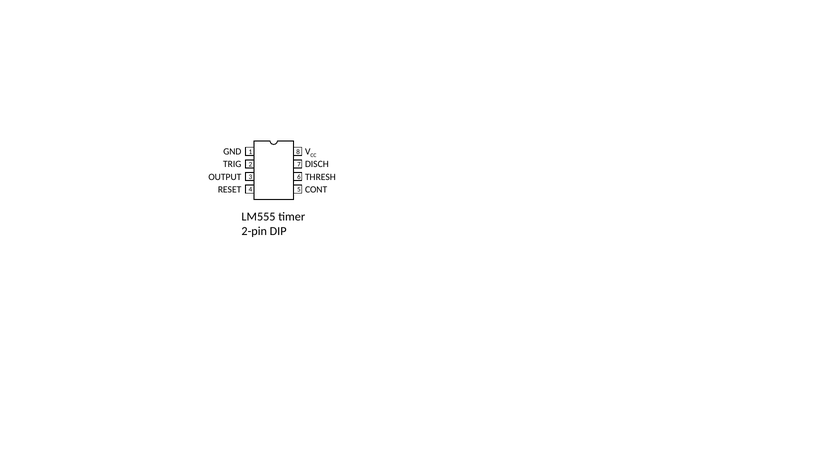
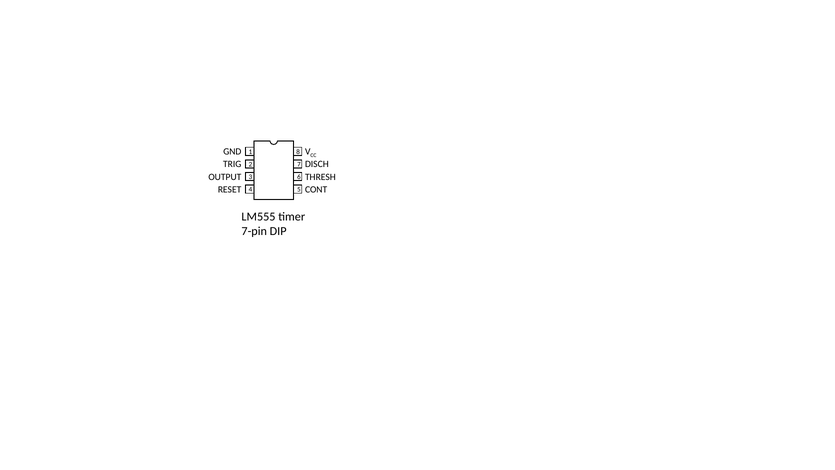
2-pin: 2-pin -> 7-pin (254, 231)
